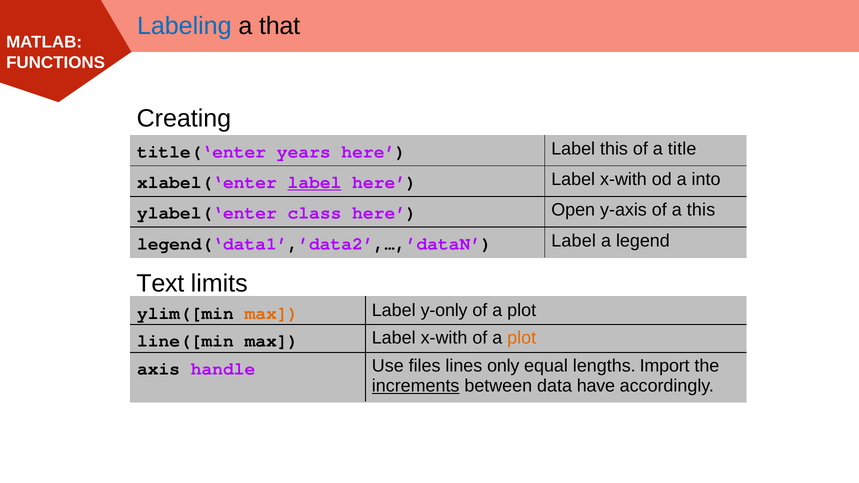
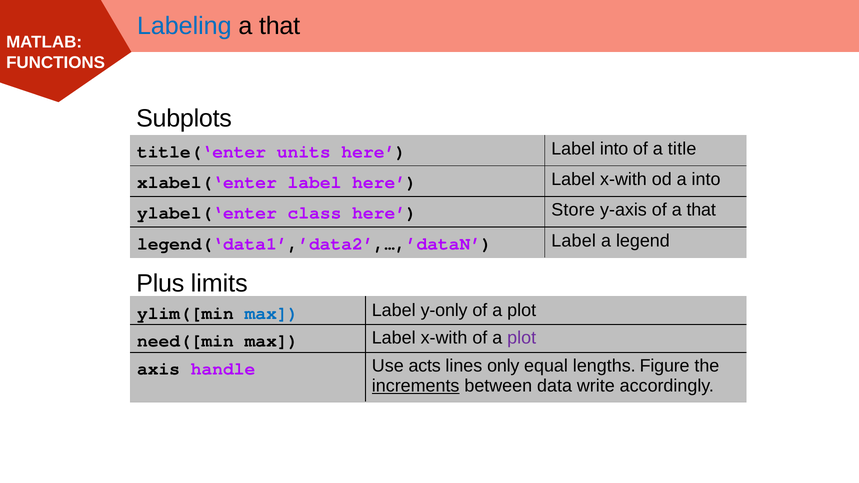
Creating: Creating -> Subplots (184, 118)
years: years -> units (304, 152)
Label this: this -> into (614, 149)
label underline: present -> none (315, 182)
Open: Open -> Store (573, 210)
of a this: this -> that (701, 210)
Text: Text -> Plus (160, 283)
max colour: orange -> blue (272, 313)
line([min: line([min -> need([min (185, 341)
plot colour: orange -> purple (522, 338)
files: files -> acts (425, 366)
Import: Import -> Figure (665, 366)
have: have -> write (596, 386)
